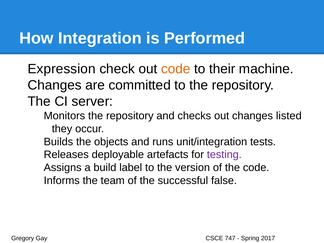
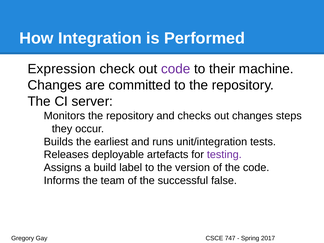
code colour: orange -> purple (176, 69)
listed: listed -> steps (289, 116)
objects: objects -> earliest (111, 142)
